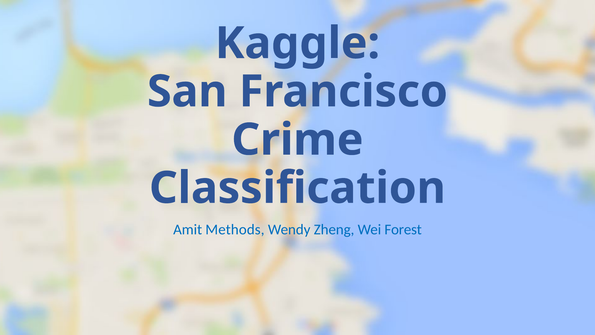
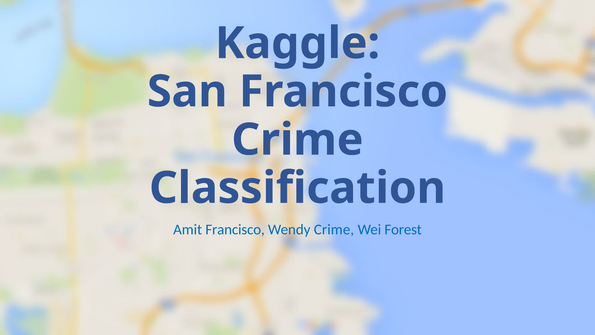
Amit Methods: Methods -> Francisco (235, 229)
Wendy Zheng: Zheng -> Crime (334, 229)
